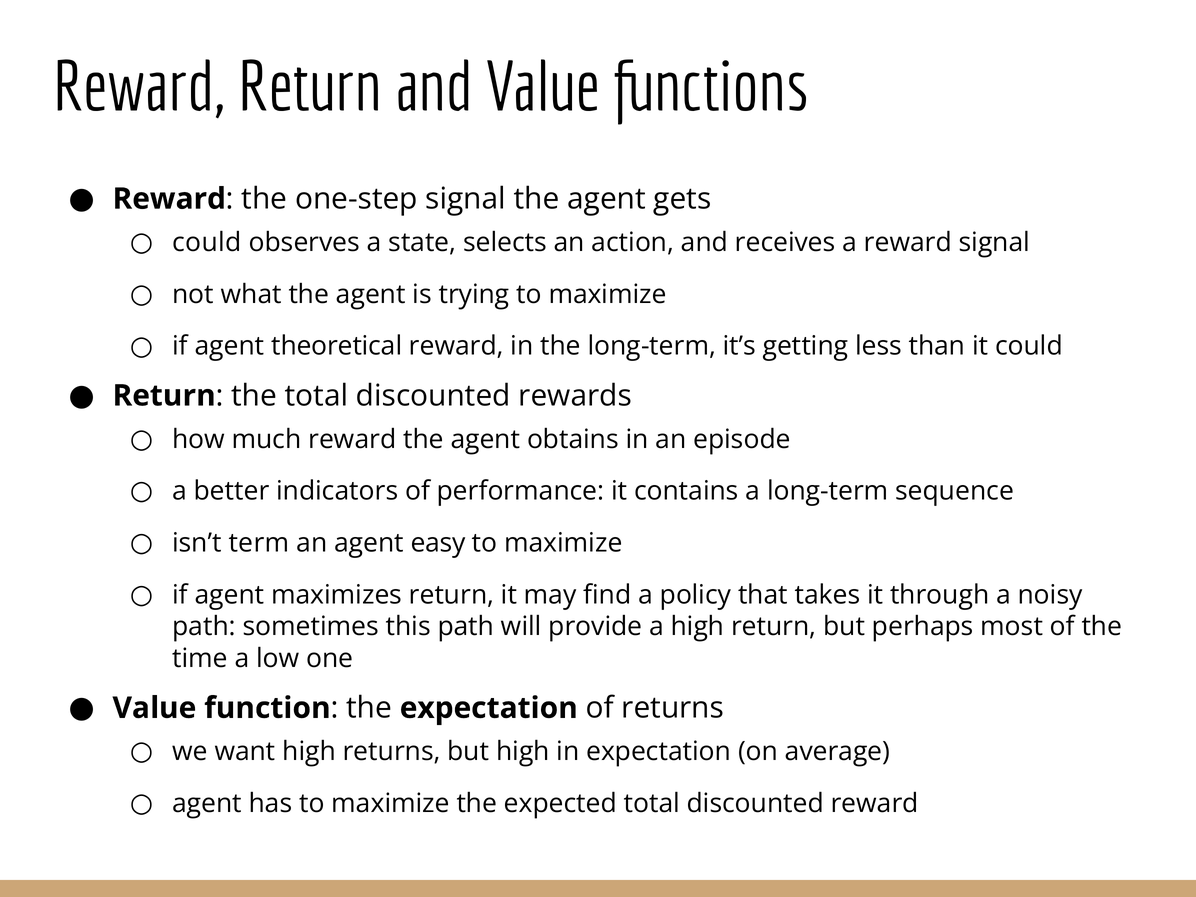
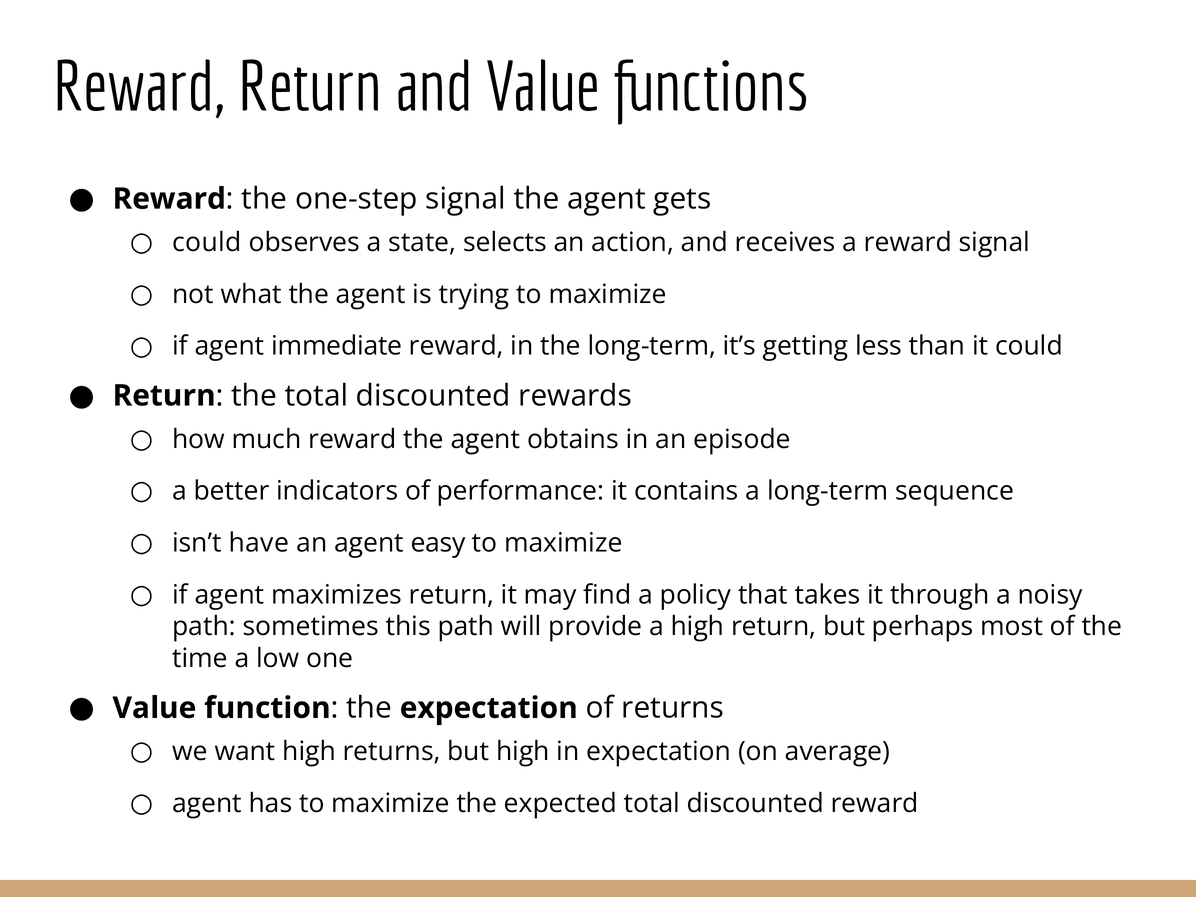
theoretical: theoretical -> immediate (337, 346)
term: term -> have (259, 543)
